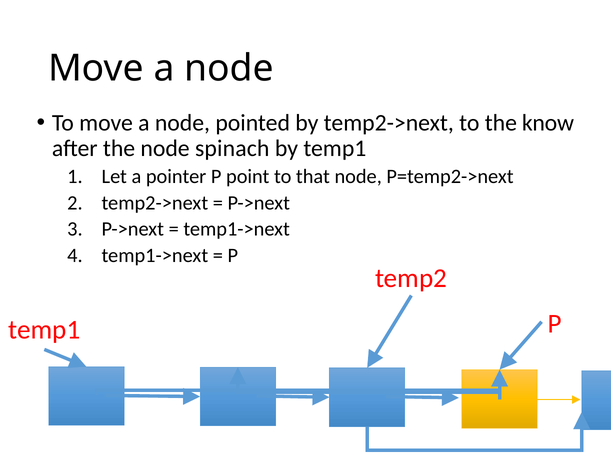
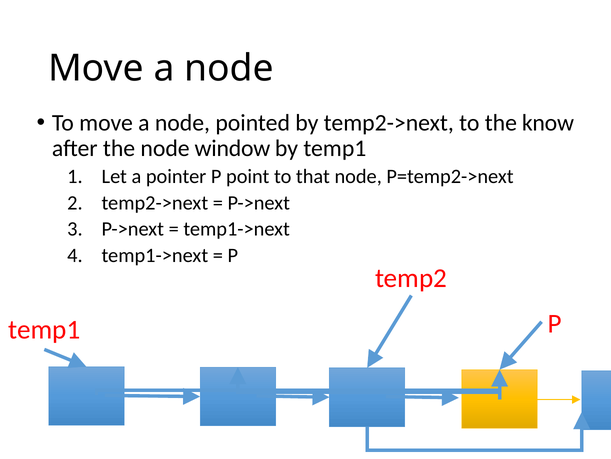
spinach: spinach -> window (232, 148)
